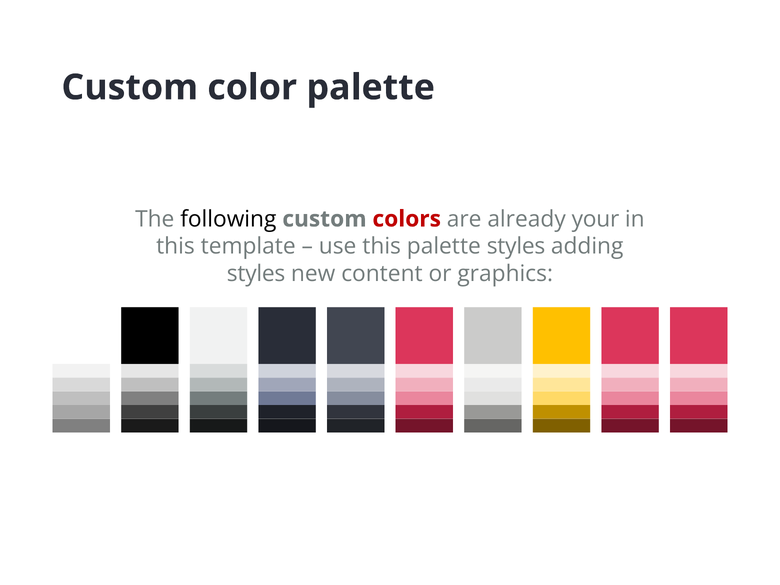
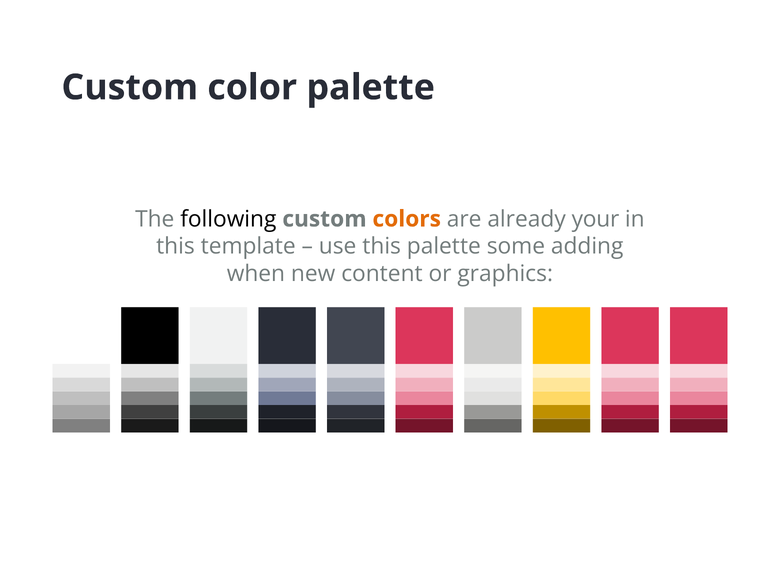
colors colour: red -> orange (407, 219)
palette styles: styles -> some (516, 246)
styles: styles -> when (256, 274)
